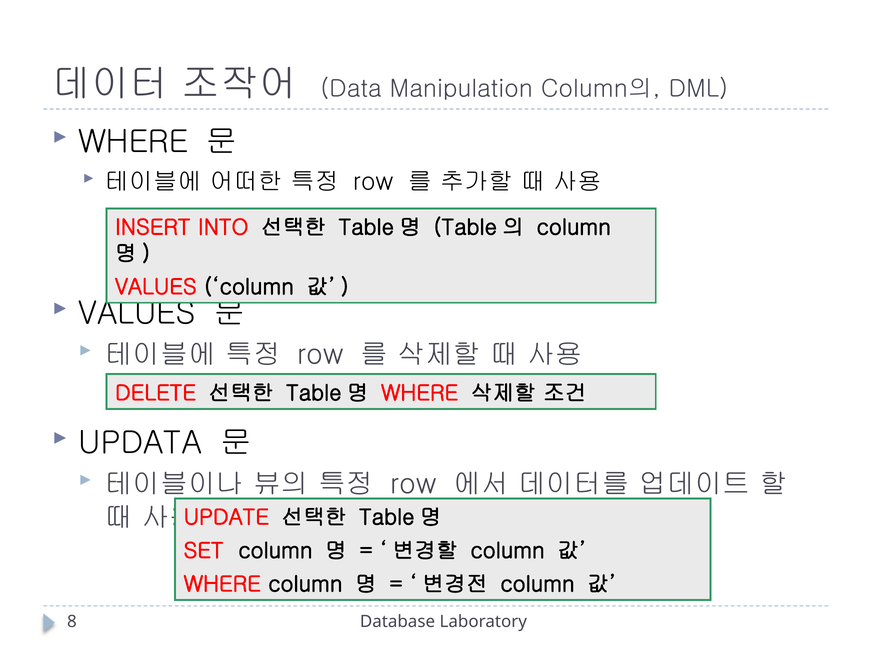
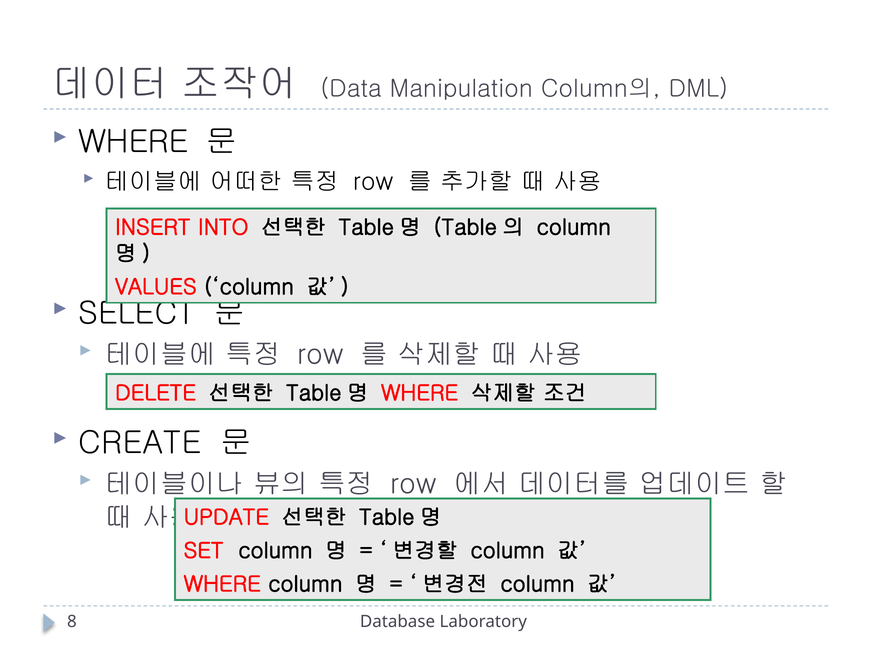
VALUES: VALUES -> SELECT (137, 313)
UPDATA: UPDATA -> CREATE (140, 443)
